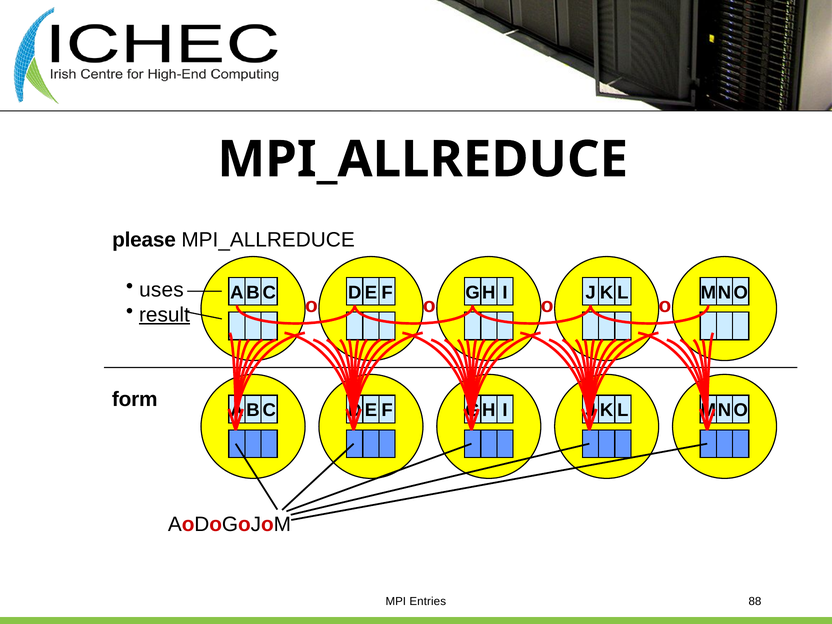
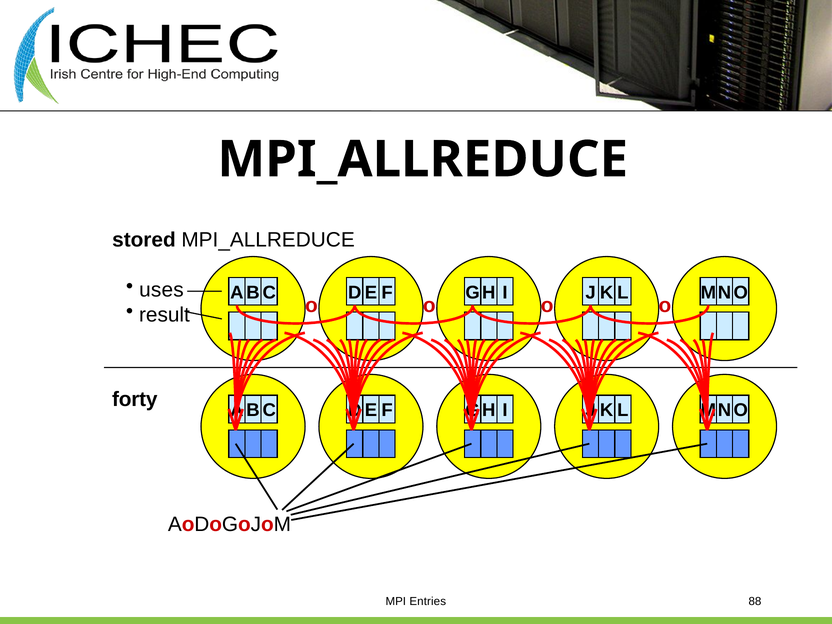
please: please -> stored (144, 240)
result underline: present -> none (164, 315)
form: form -> forty (135, 400)
